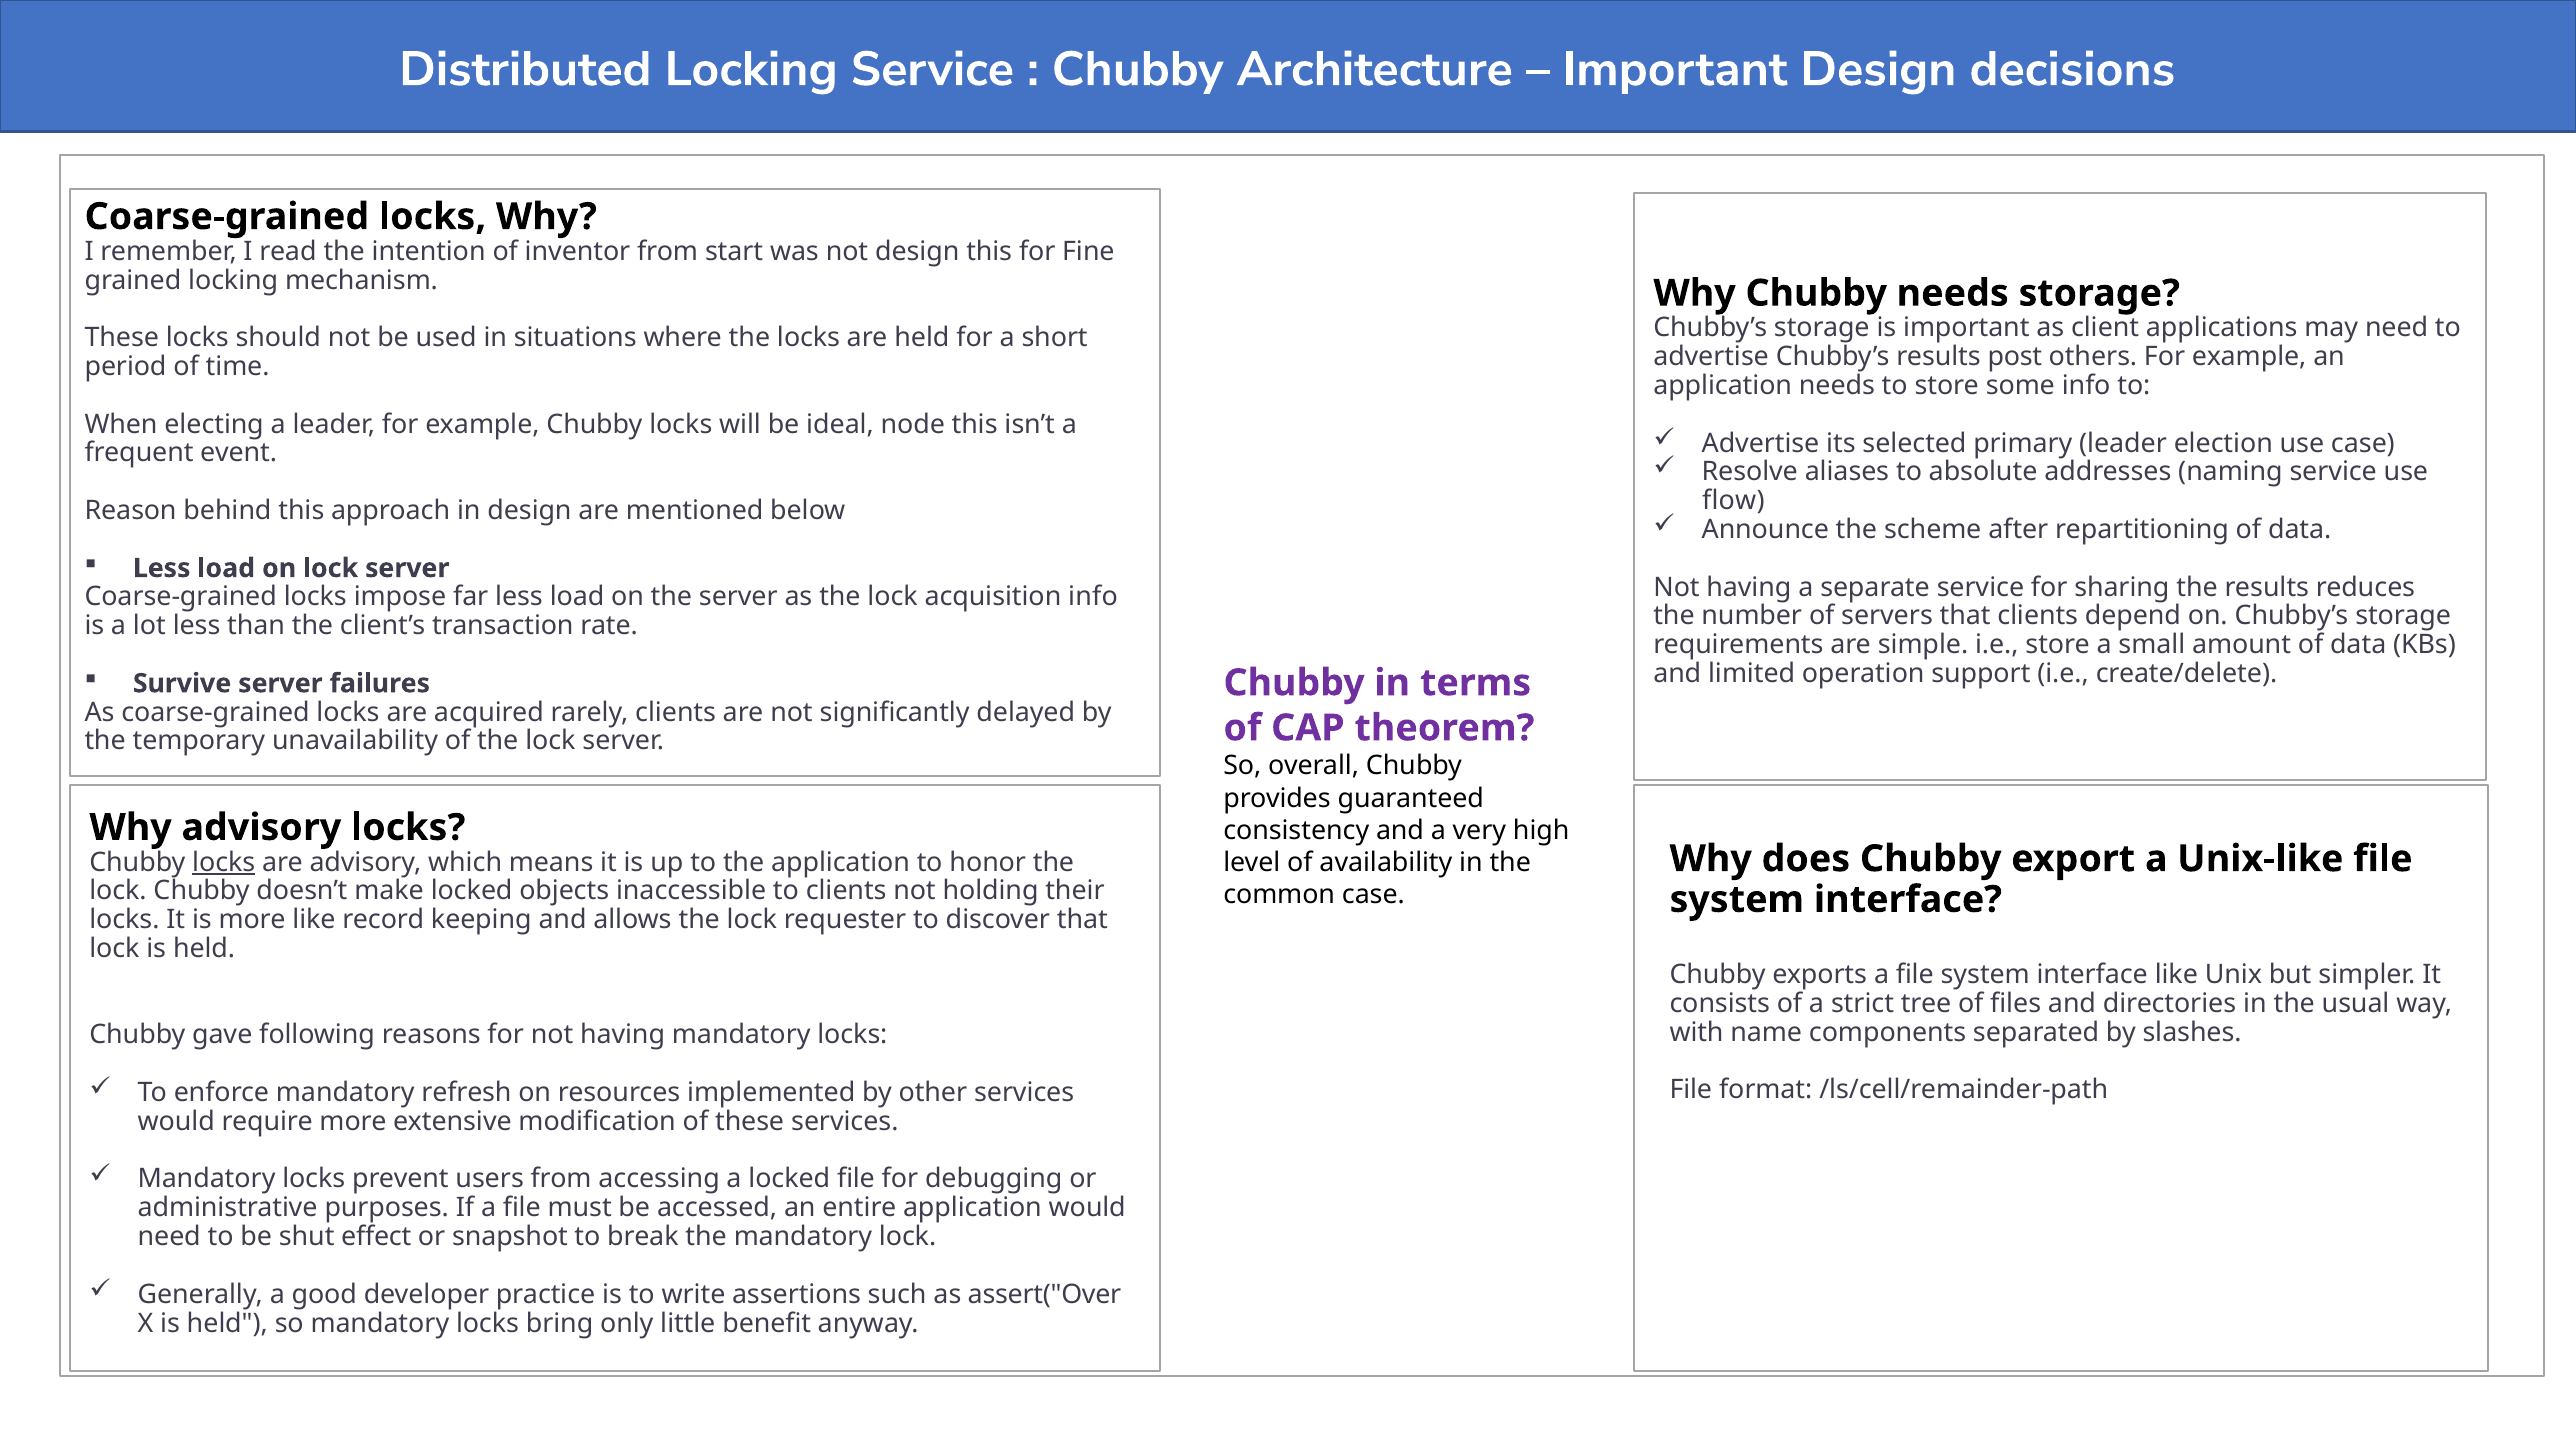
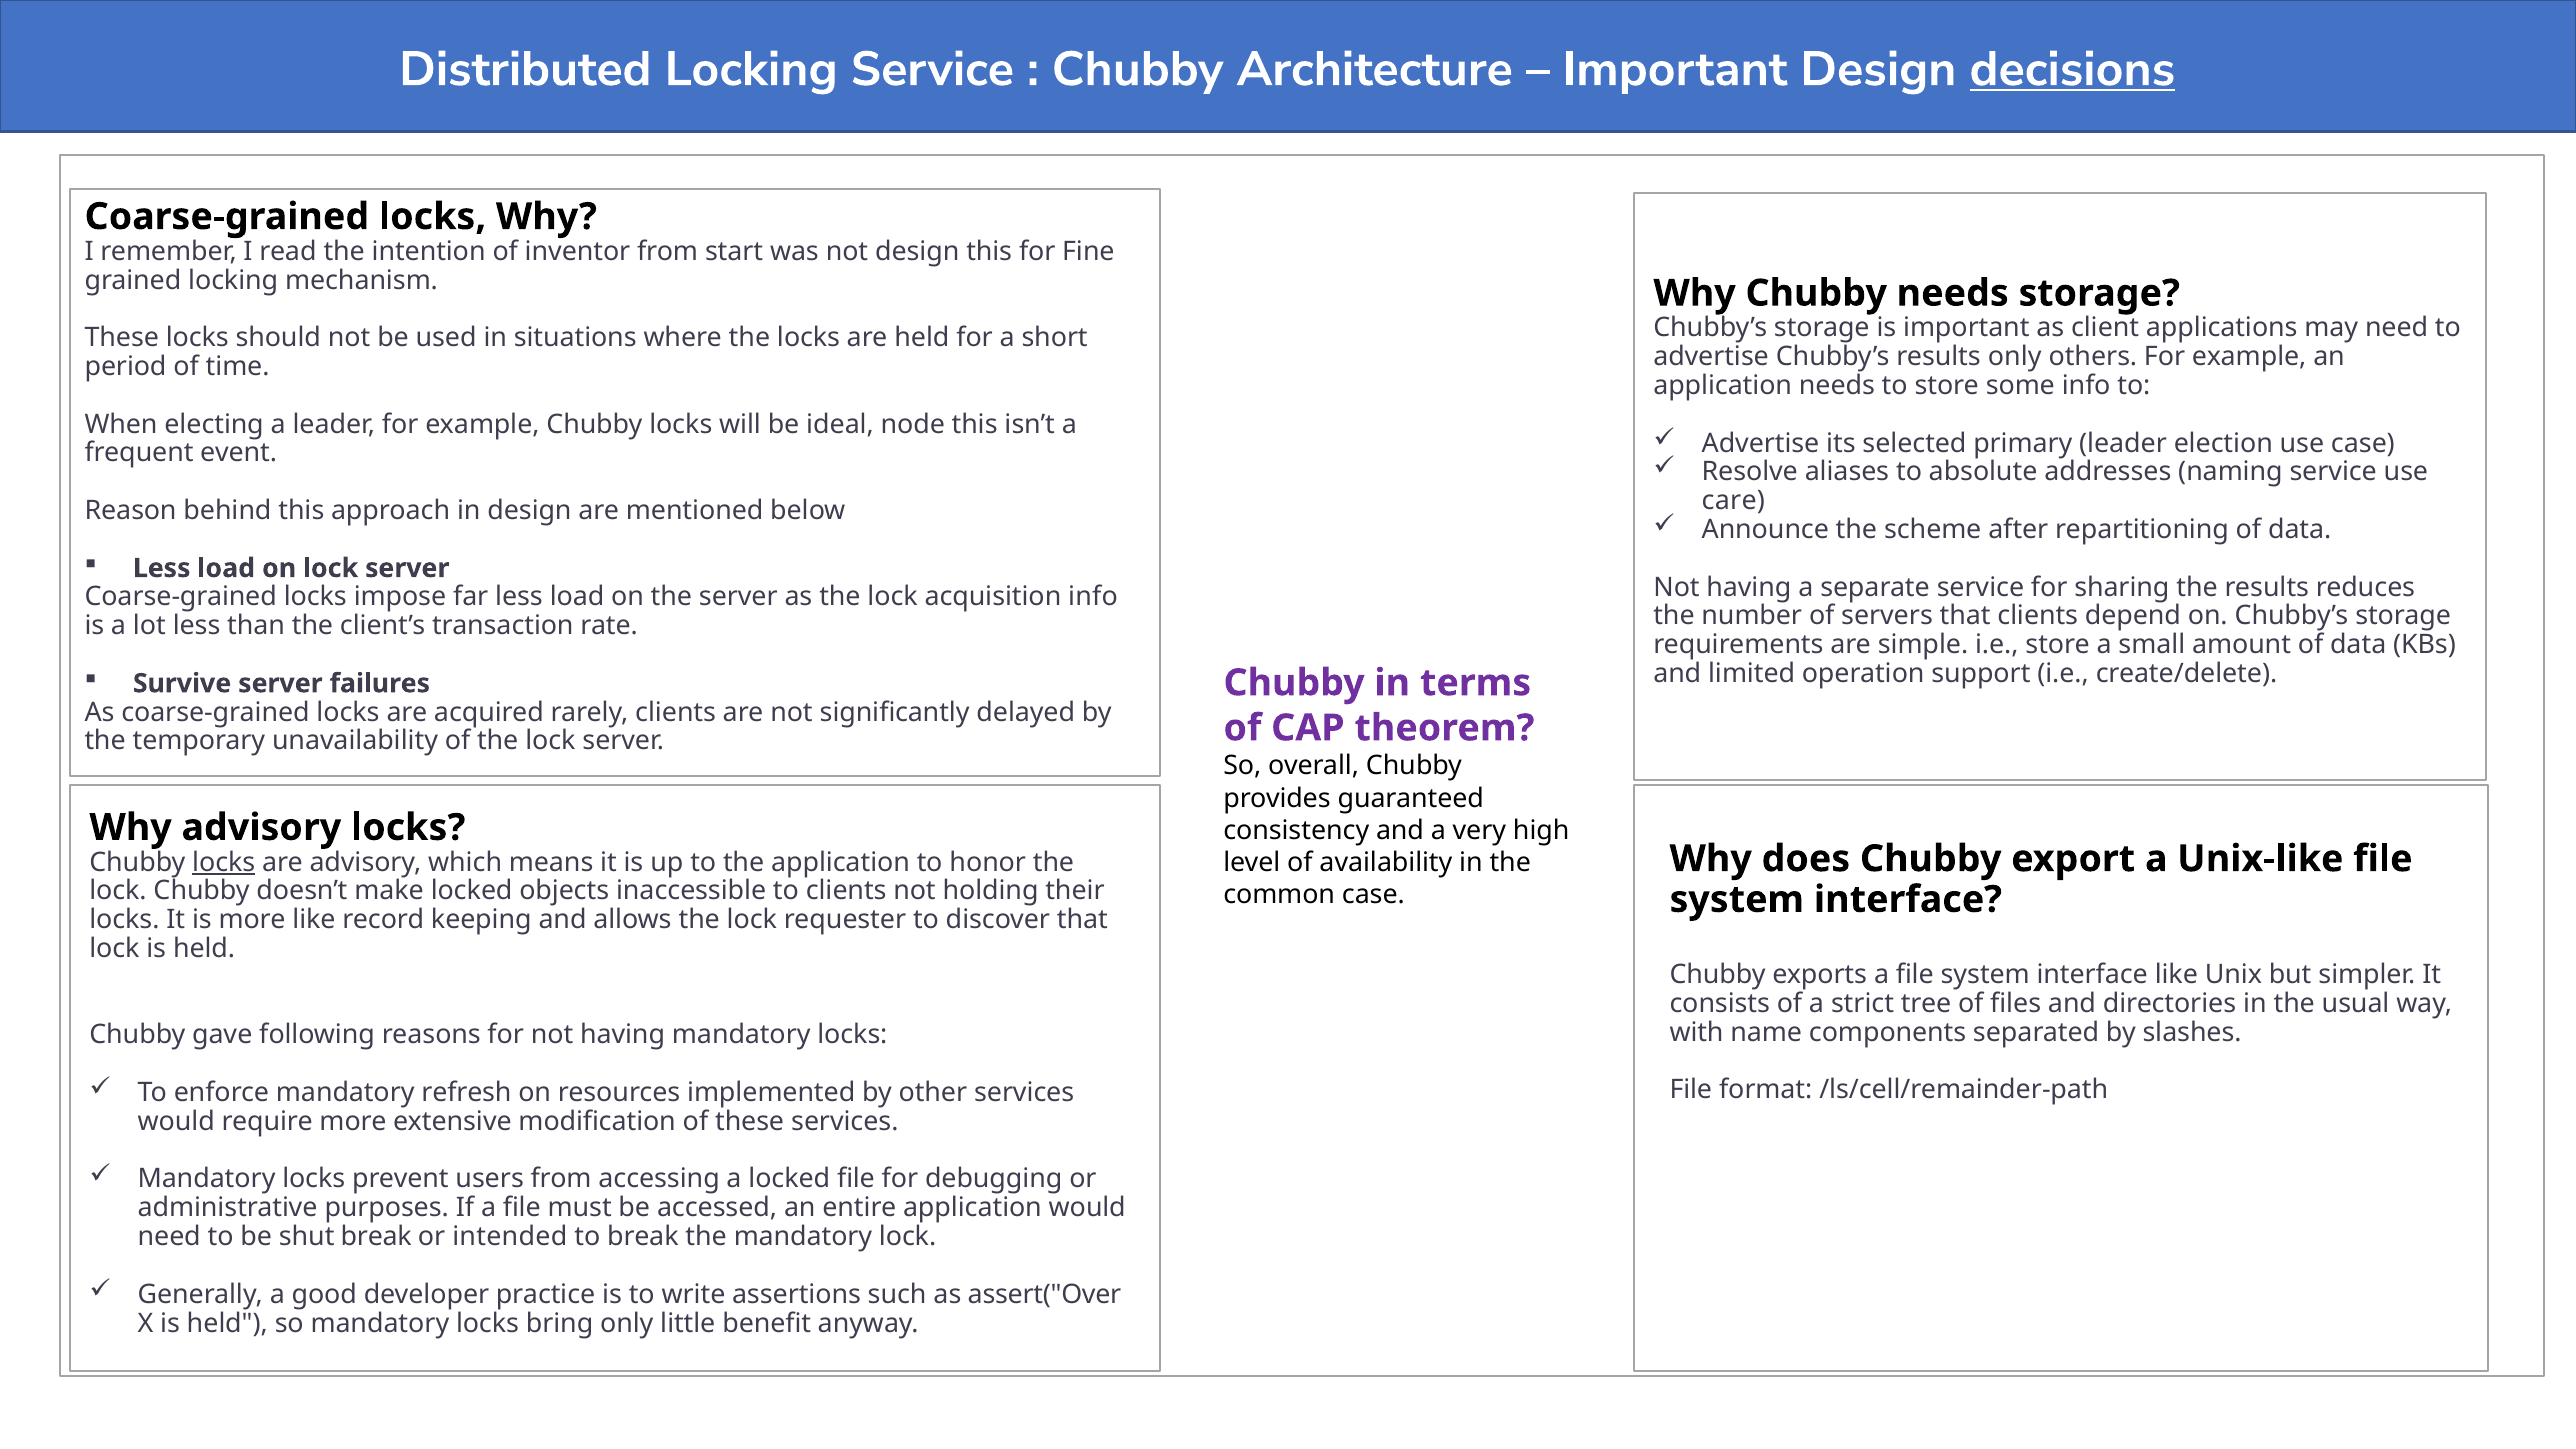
decisions underline: none -> present (2072, 69)
results post: post -> only (2015, 357)
flow: flow -> care (1733, 501)
shut effect: effect -> break (376, 1237)
snapshot: snapshot -> intended (510, 1237)
